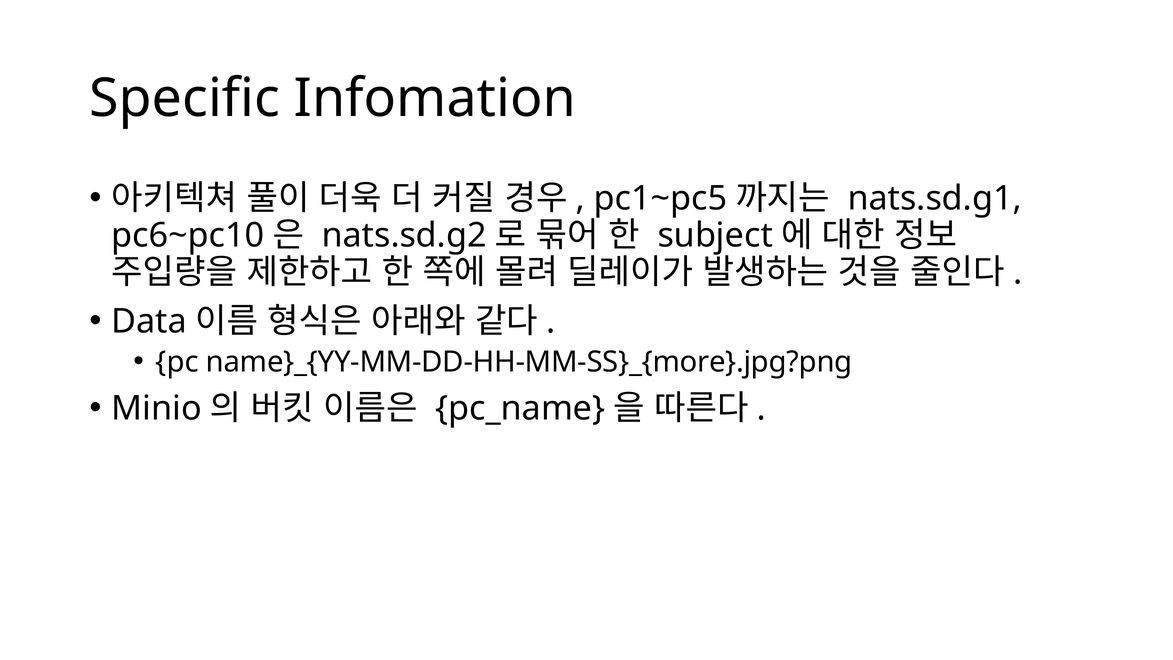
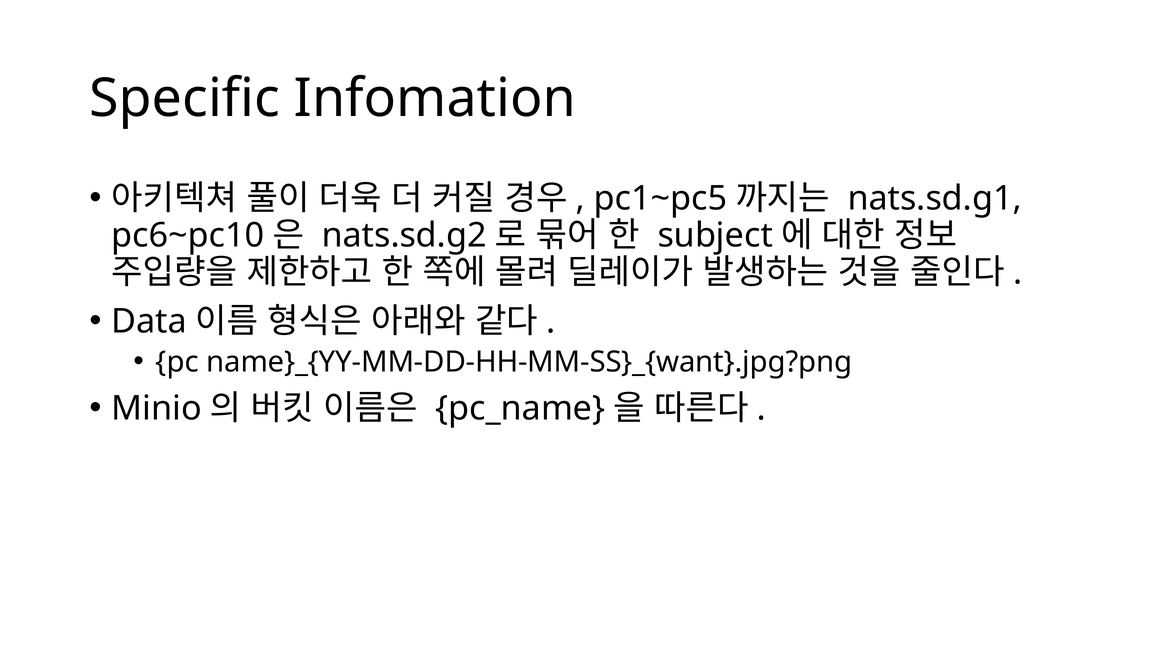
name}_{YY-MM-DD-HH-MM-SS}_{more}.jpg?png: name}_{YY-MM-DD-HH-MM-SS}_{more}.jpg?png -> name}_{YY-MM-DD-HH-MM-SS}_{want}.jpg?png (529, 362)
